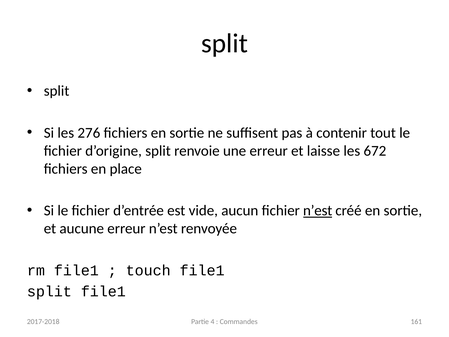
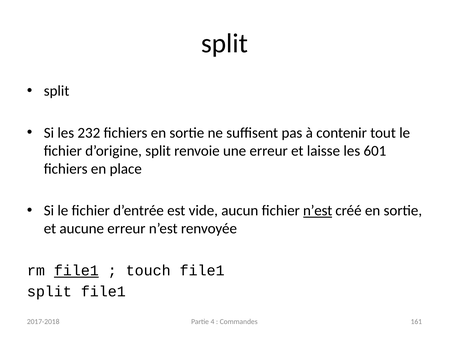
276: 276 -> 232 (89, 133)
672: 672 -> 601 (375, 151)
file1 underline: none -> present (76, 270)
